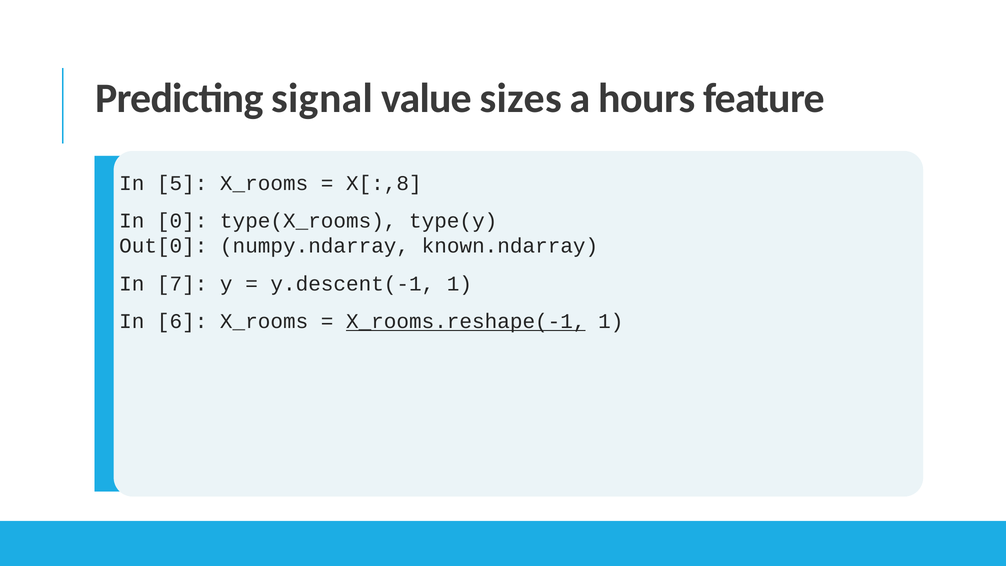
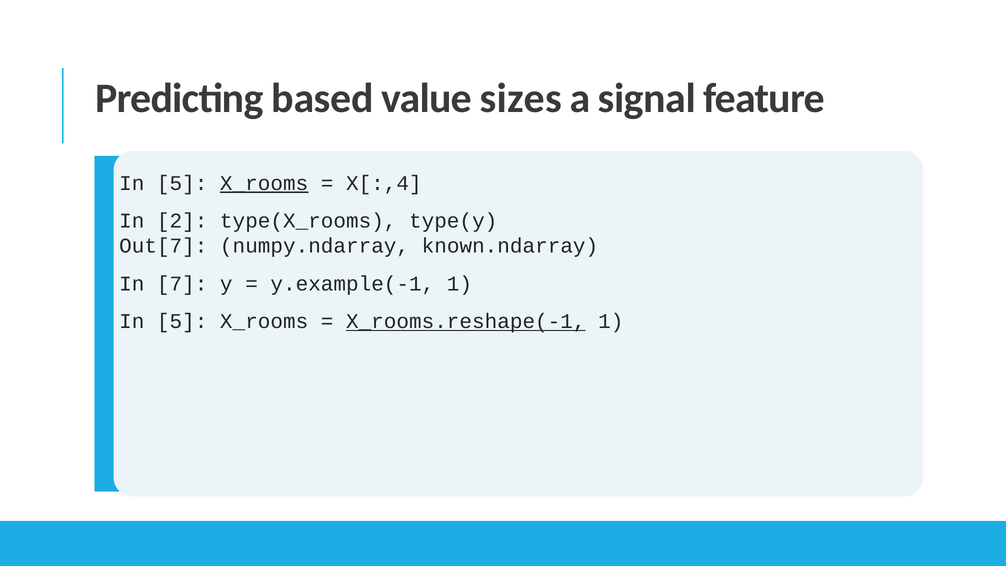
signal: signal -> based (323, 98)
hours: hours -> signal (647, 98)
X_rooms underline: none -> present (264, 183)
X[:,8: X[:,8 -> X[:,4 (384, 183)
0: 0 -> 2 (182, 221)
Out[0: Out[0 -> Out[7 (163, 246)
y.descent(-1: y.descent(-1 -> y.example(-1 (352, 284)
6: 6 -> 5 (182, 321)
